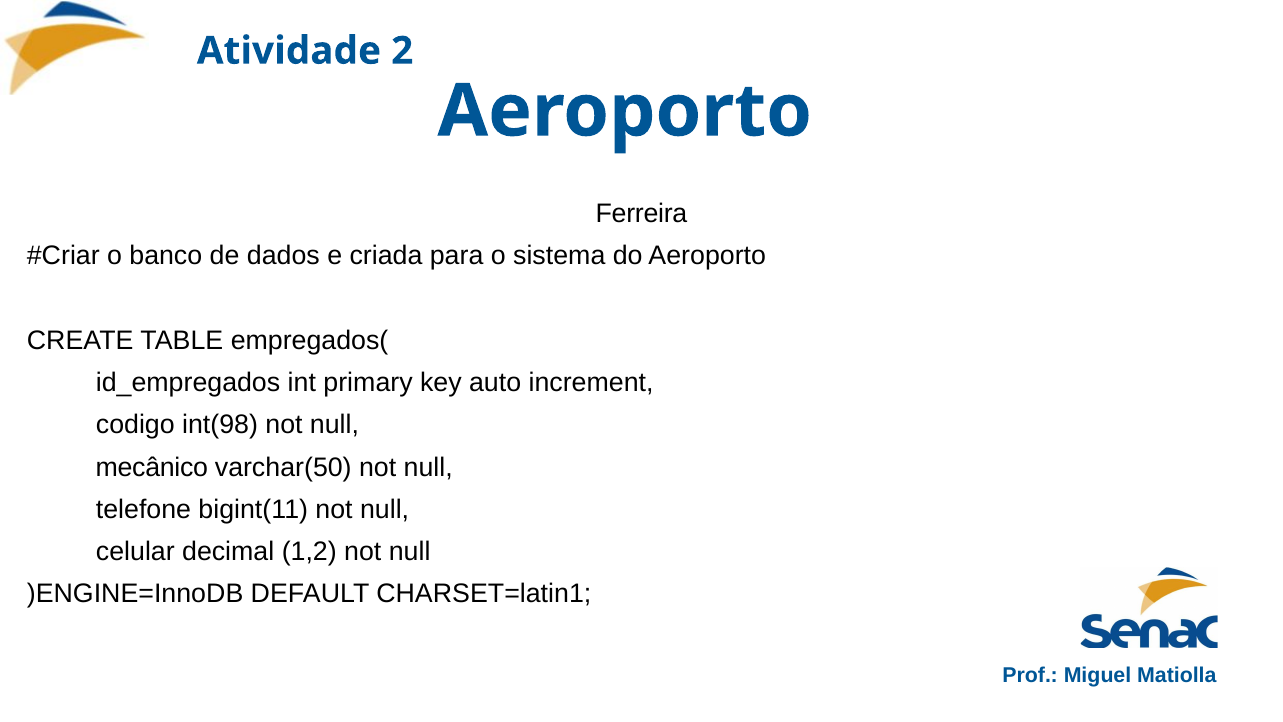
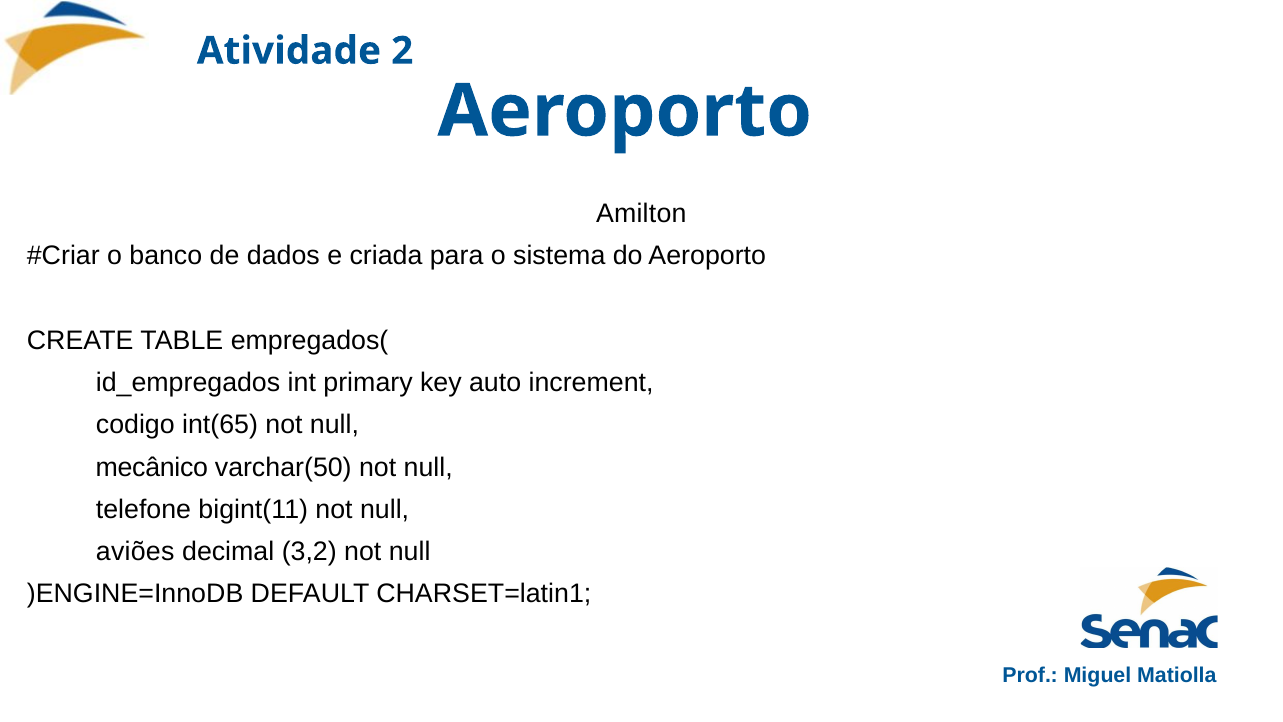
Ferreira: Ferreira -> Amilton (641, 214)
int(98: int(98 -> int(65 (220, 425)
celular: celular -> aviões (135, 552)
1,2: 1,2 -> 3,2 (309, 552)
